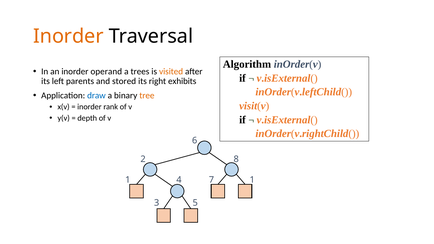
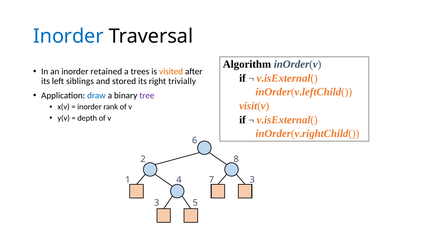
Inorder colour: orange -> blue (68, 36)
operand: operand -> retained (106, 71)
parents: parents -> siblings (80, 81)
exhibits: exhibits -> trivially (182, 81)
tree colour: orange -> purple (147, 95)
7 1: 1 -> 3 (252, 180)
